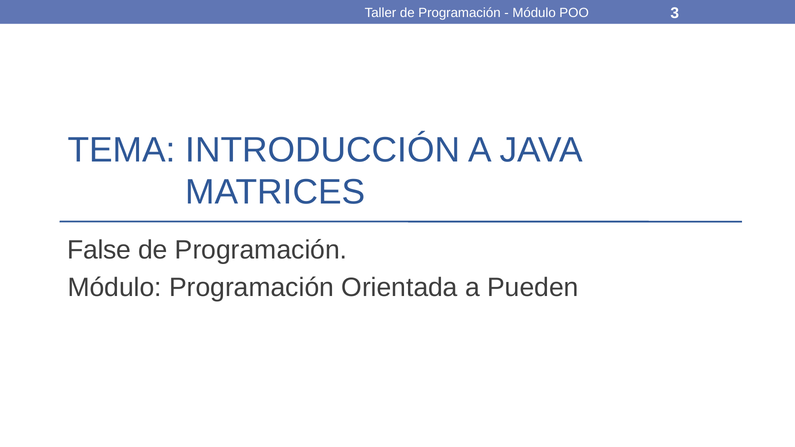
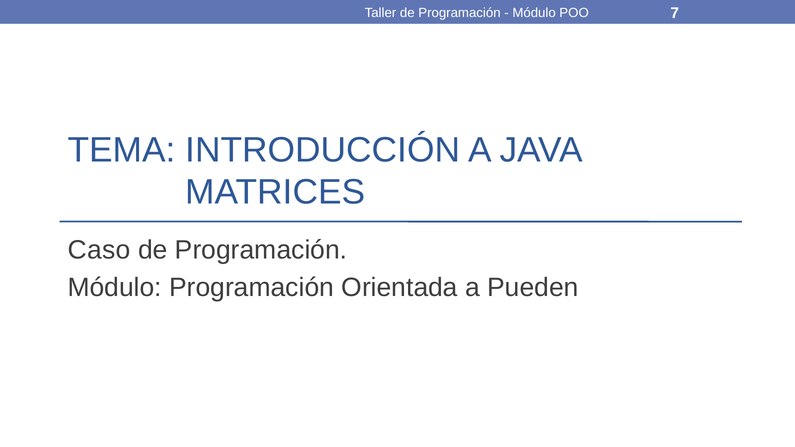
3: 3 -> 7 (675, 13)
False: False -> Caso (99, 250)
